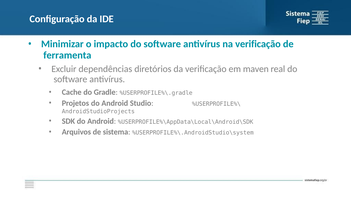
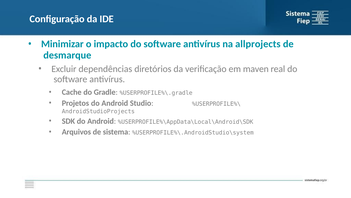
na verificação: verificação -> allprojects (258, 44)
ferramenta: ferramenta -> desmarque (67, 55)
